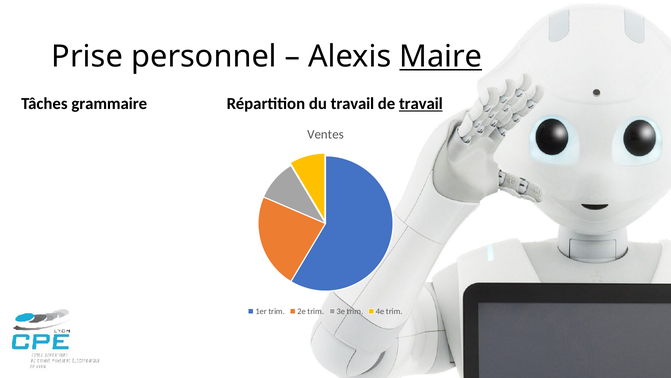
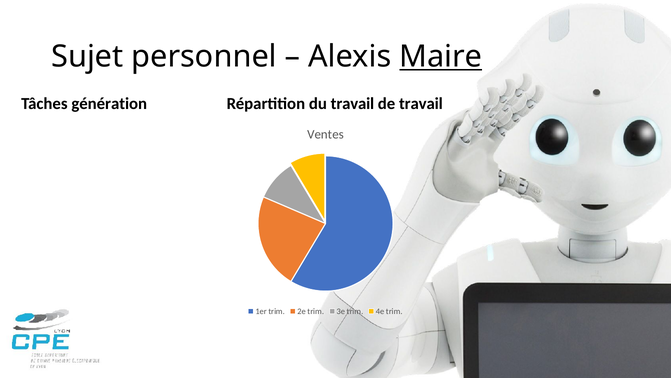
Prise: Prise -> Sujet (87, 56)
grammaire: grammaire -> génération (109, 104)
travail underline: present -> none (421, 104)
